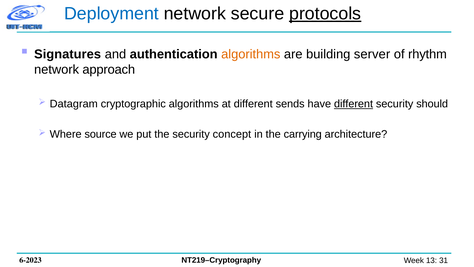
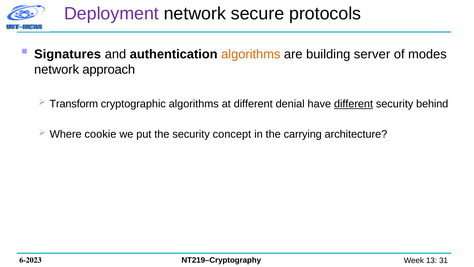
Deployment colour: blue -> purple (111, 14)
protocols underline: present -> none (325, 14)
rhythm: rhythm -> modes (427, 54)
Datagram: Datagram -> Transform (74, 104)
sends: sends -> denial (290, 104)
should: should -> behind (432, 104)
source: source -> cookie (100, 134)
